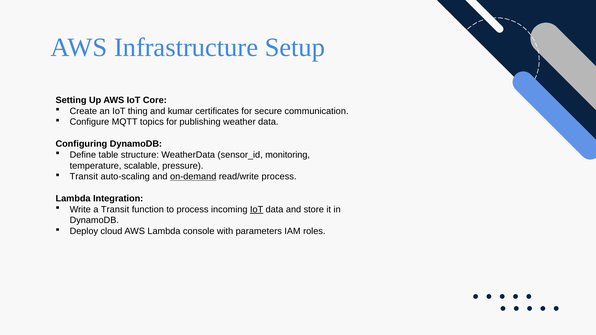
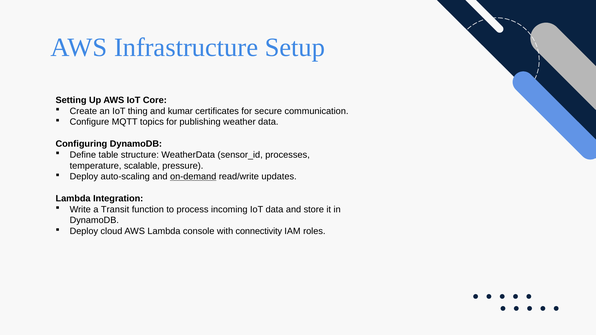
monitoring: monitoring -> processes (288, 155)
Transit: Transit -> Deploy (84, 177)
read/write process: process -> updates (279, 177)
IoT underline: present -> none (257, 210)
parameters: parameters -> connectivity (259, 231)
